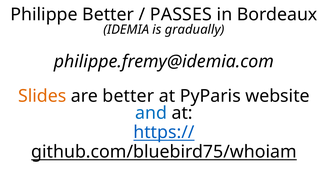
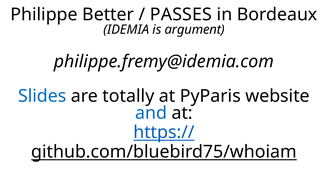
gradually: gradually -> argument (195, 30)
Slides colour: orange -> blue (42, 96)
are better: better -> totally (128, 96)
